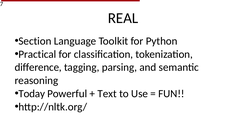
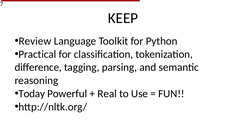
REAL: REAL -> KEEP (123, 18)
Section: Section -> Review (35, 41)
Text: Text -> Real (107, 93)
